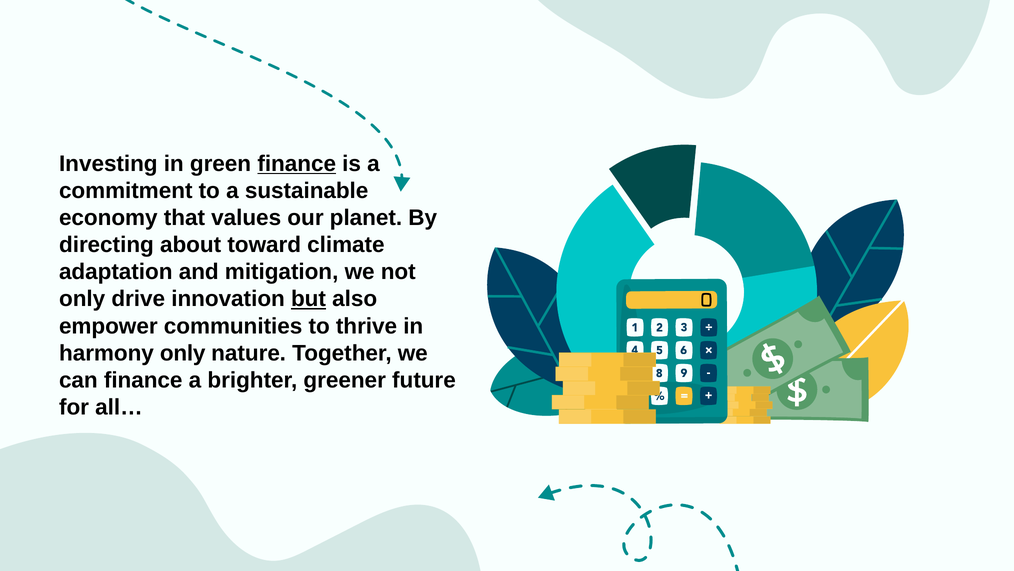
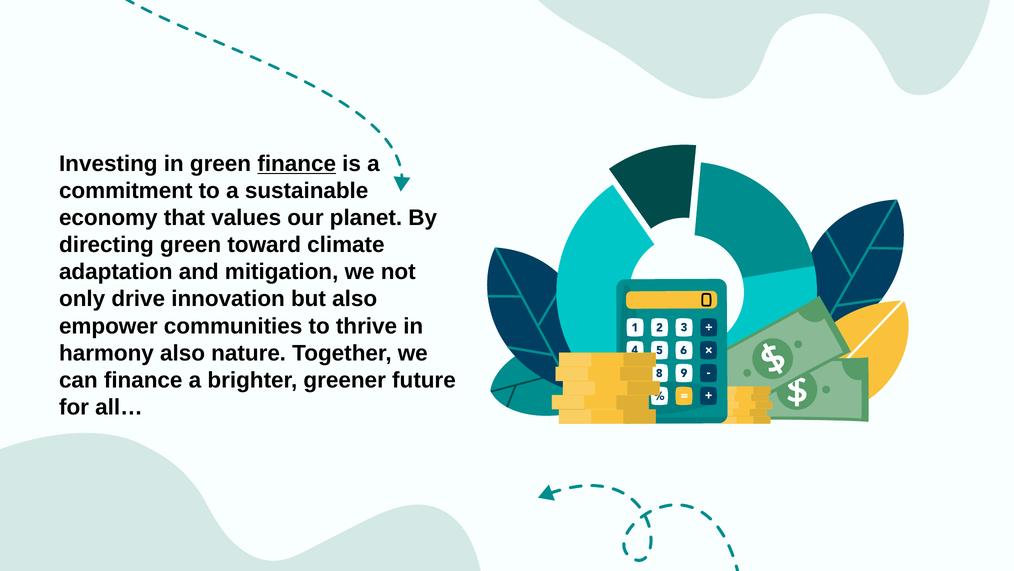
directing about: about -> green (191, 245)
but underline: present -> none (308, 299)
harmony only: only -> also (183, 353)
